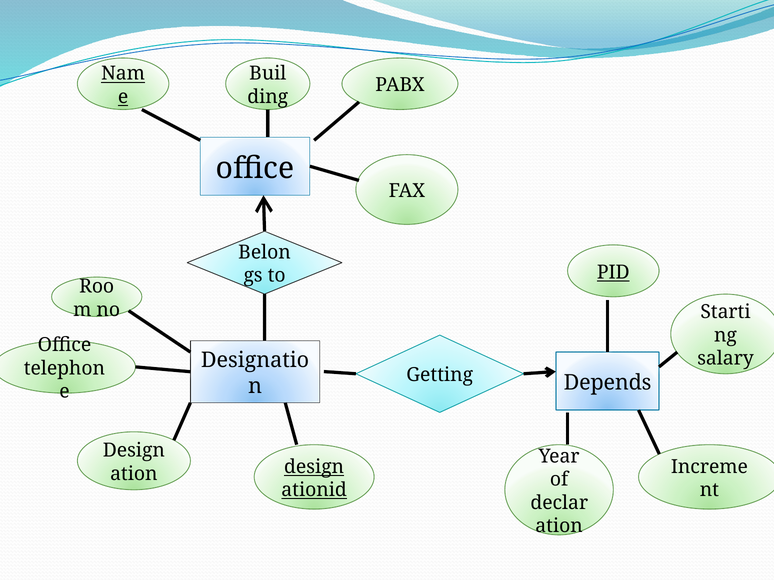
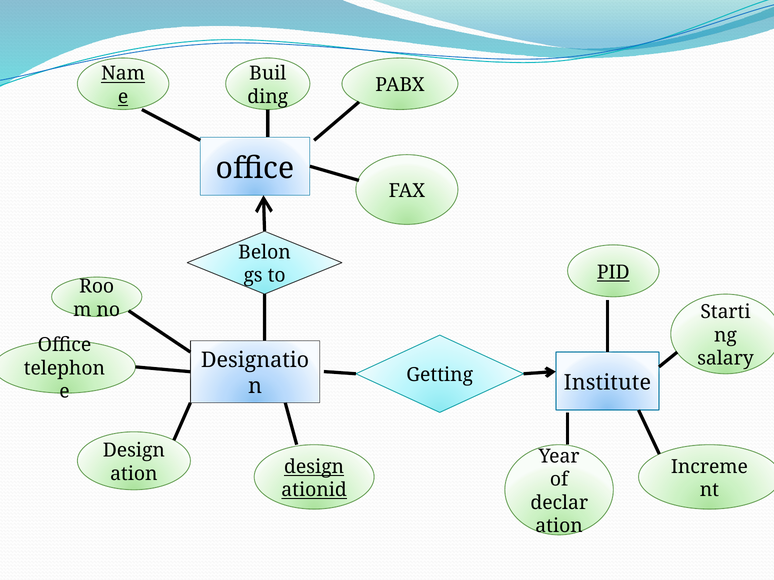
Depends: Depends -> Institute (607, 383)
